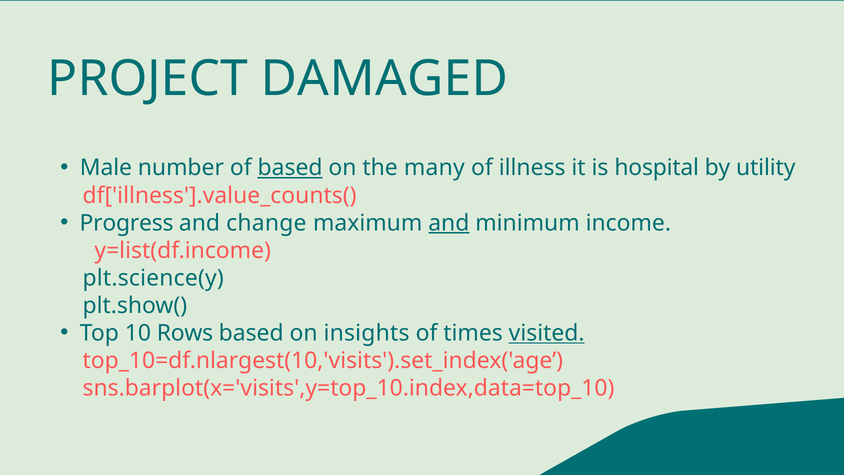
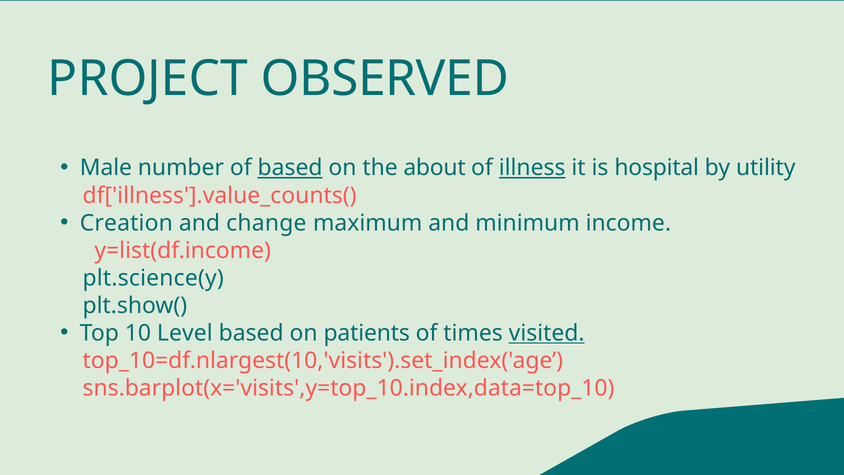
DAMAGED: DAMAGED -> OBSERVED (385, 79)
many: many -> about (435, 168)
illness underline: none -> present (532, 168)
Progress: Progress -> Creation (126, 223)
and underline: present -> none (449, 223)
Rows: Rows -> Level (185, 333)
insights: insights -> patients (367, 333)
